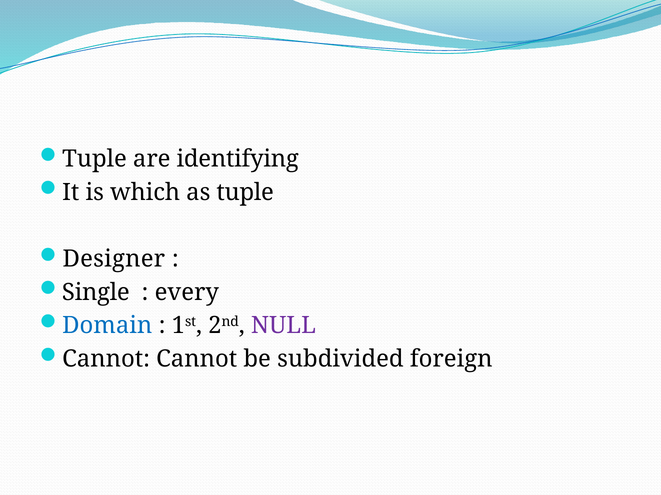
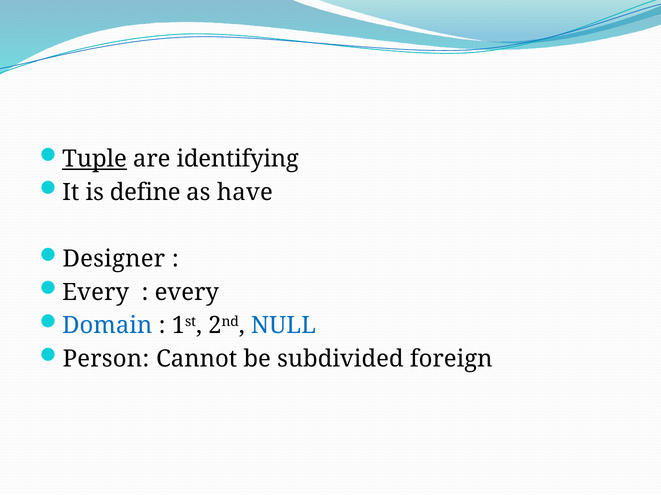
Tuple underline: none -> present (95, 159)
which: which -> define (145, 193)
as tuple: tuple -> have (245, 193)
Single: Single -> Every (96, 293)
NULL colour: purple -> blue (283, 326)
Cannot: Cannot -> Person (106, 359)
